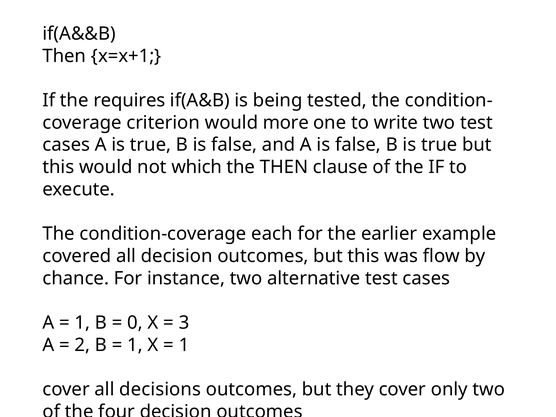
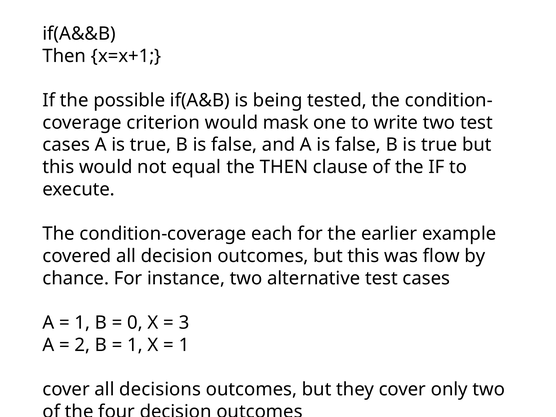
requires: requires -> possible (129, 100)
more: more -> mask (286, 123)
which: which -> equal (196, 167)
